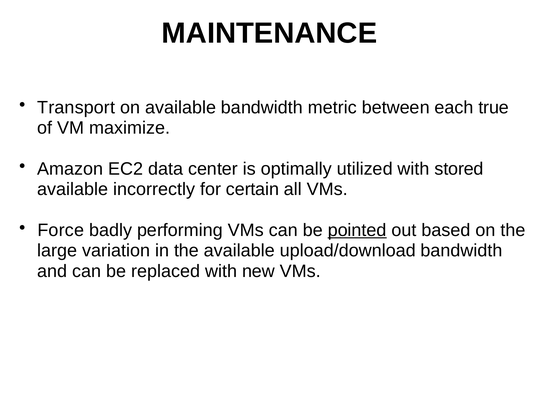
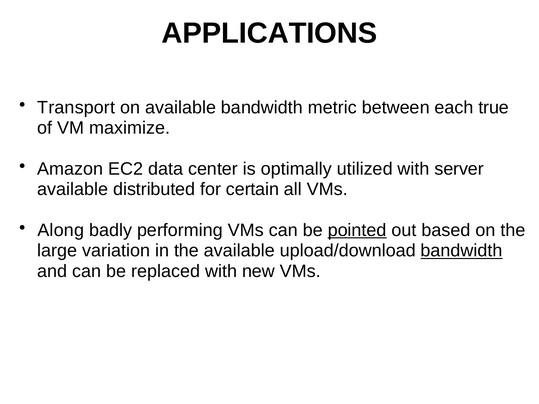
MAINTENANCE: MAINTENANCE -> APPLICATIONS (269, 33)
stored: stored -> server (459, 169)
incorrectly: incorrectly -> distributed (154, 189)
Force: Force -> Along (61, 230)
bandwidth underline: none -> present (462, 251)
